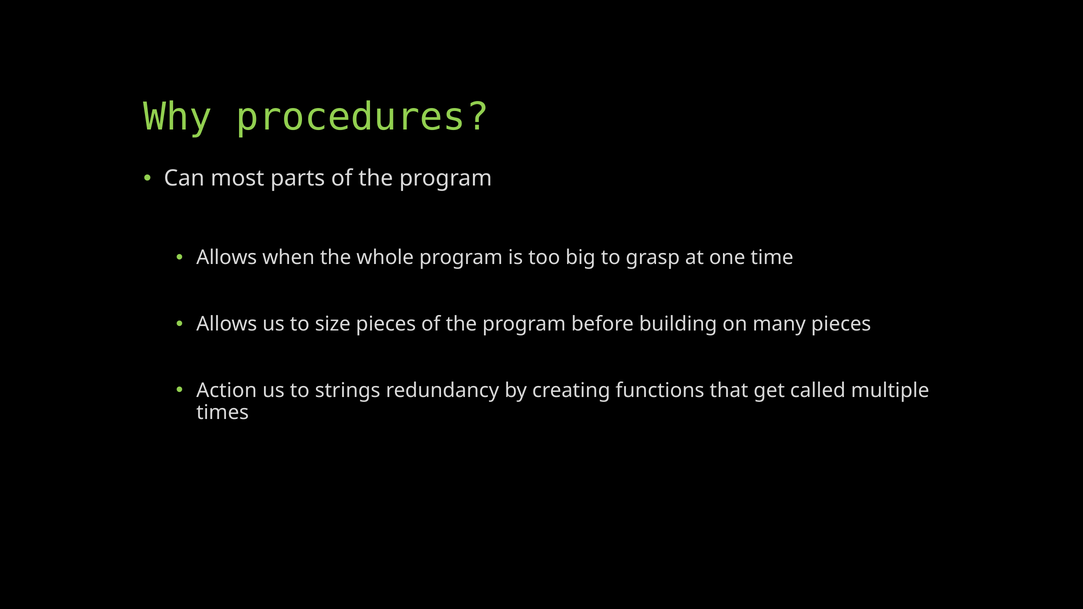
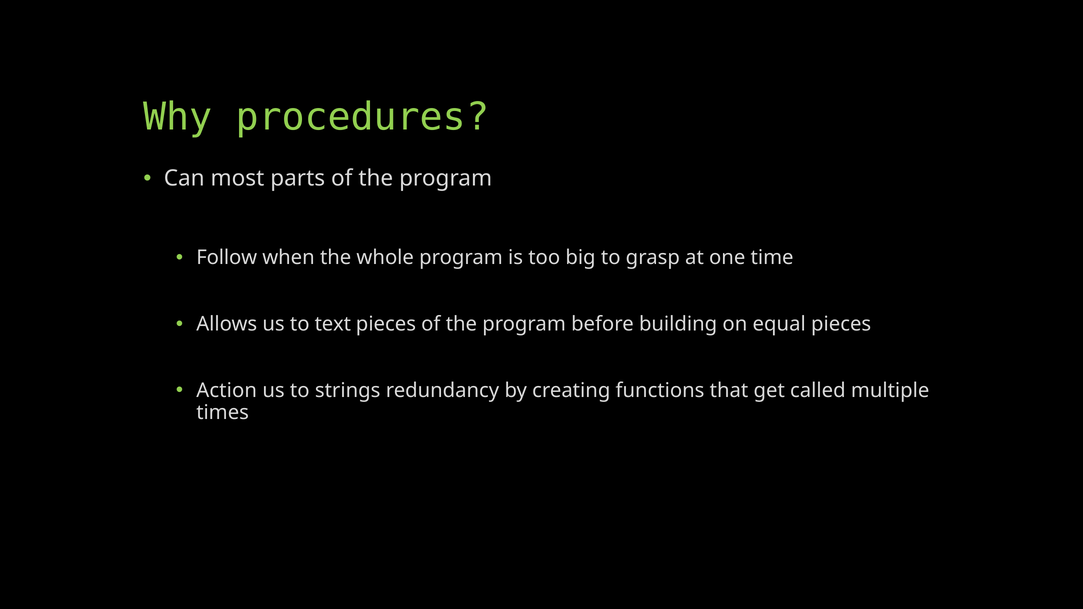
Allows: Allows -> Follow (227, 258)
size: size -> text (333, 324)
many: many -> equal (779, 324)
